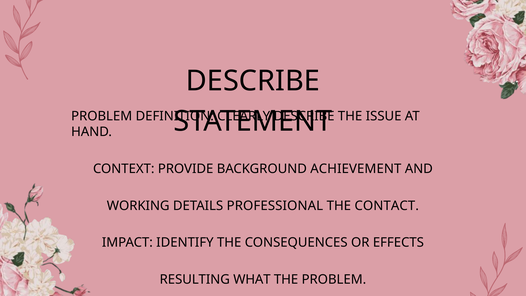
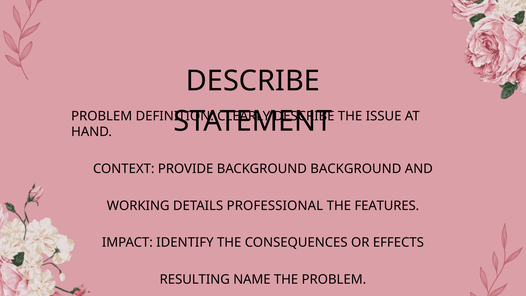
BACKGROUND ACHIEVEMENT: ACHIEVEMENT -> BACKGROUND (356, 169)
CONTACT: CONTACT -> FEATURES (387, 206)
RESULTING WHAT: WHAT -> NAME (252, 279)
